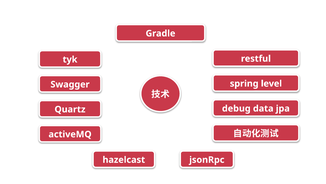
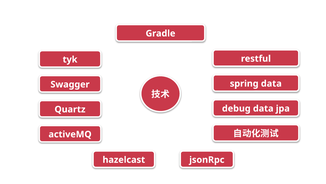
spring level: level -> data (271, 83)
